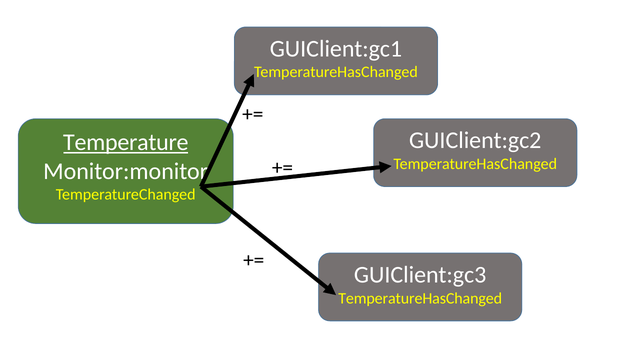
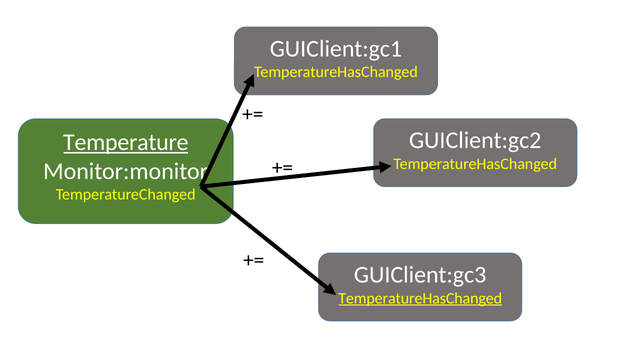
TemperatureHasChanged underline: none -> present (420, 298)
